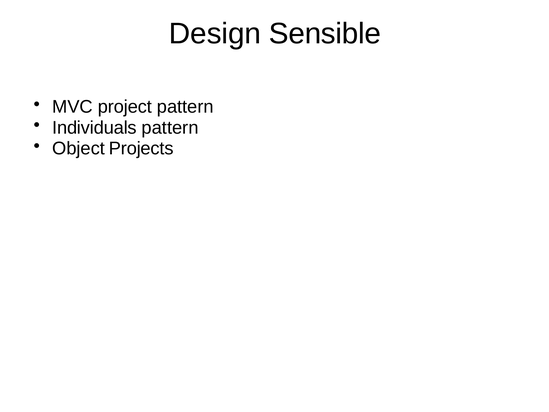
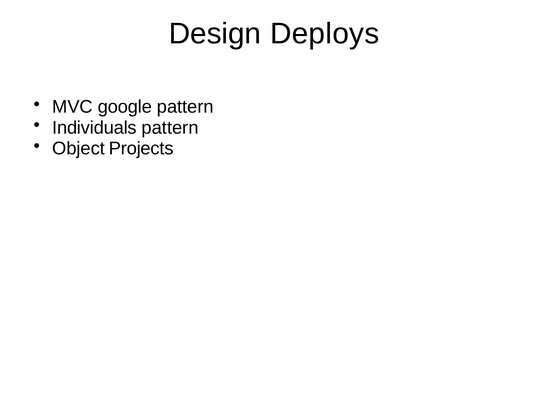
Sensible: Sensible -> Deploys (325, 34)
project: project -> google (125, 107)
